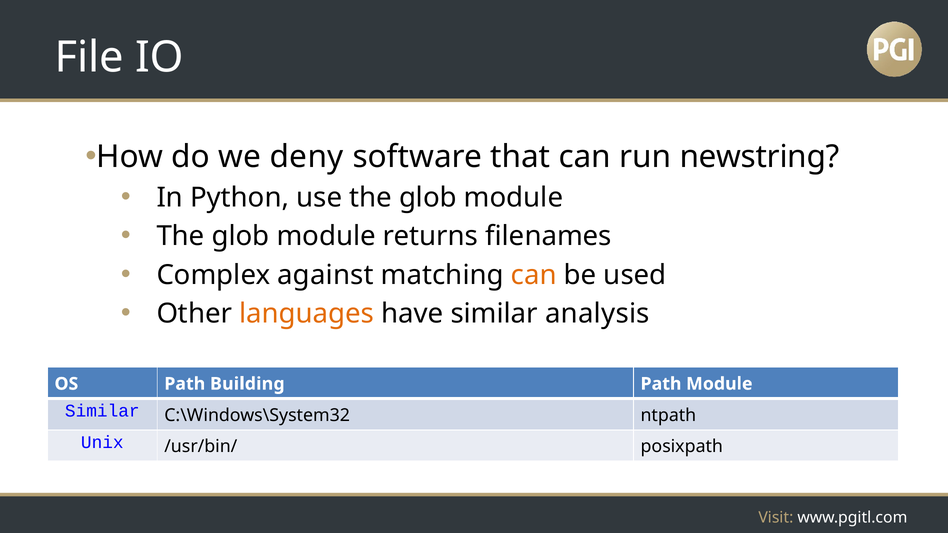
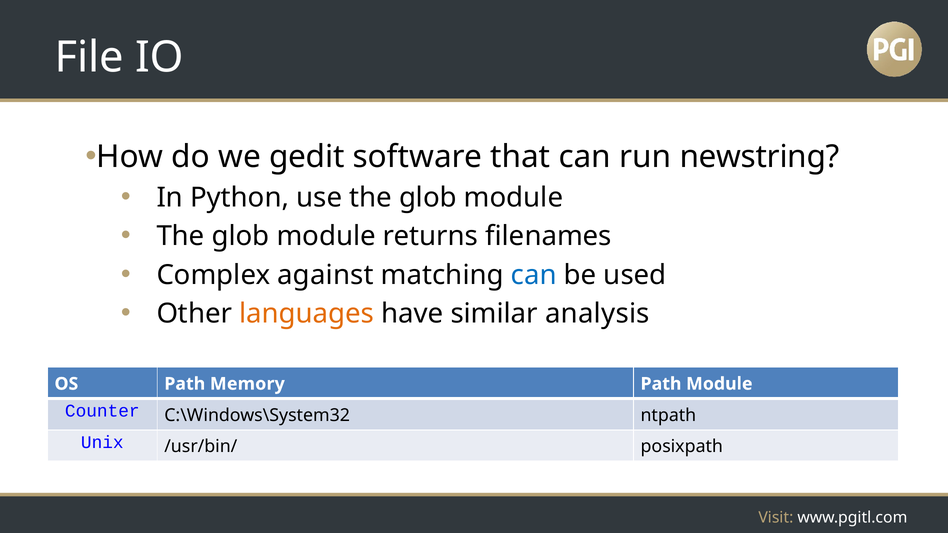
deny: deny -> gedit (307, 157)
can colour: orange -> blue (534, 275)
Building: Building -> Memory (247, 384)
Similar: Similar -> Counter (102, 411)
